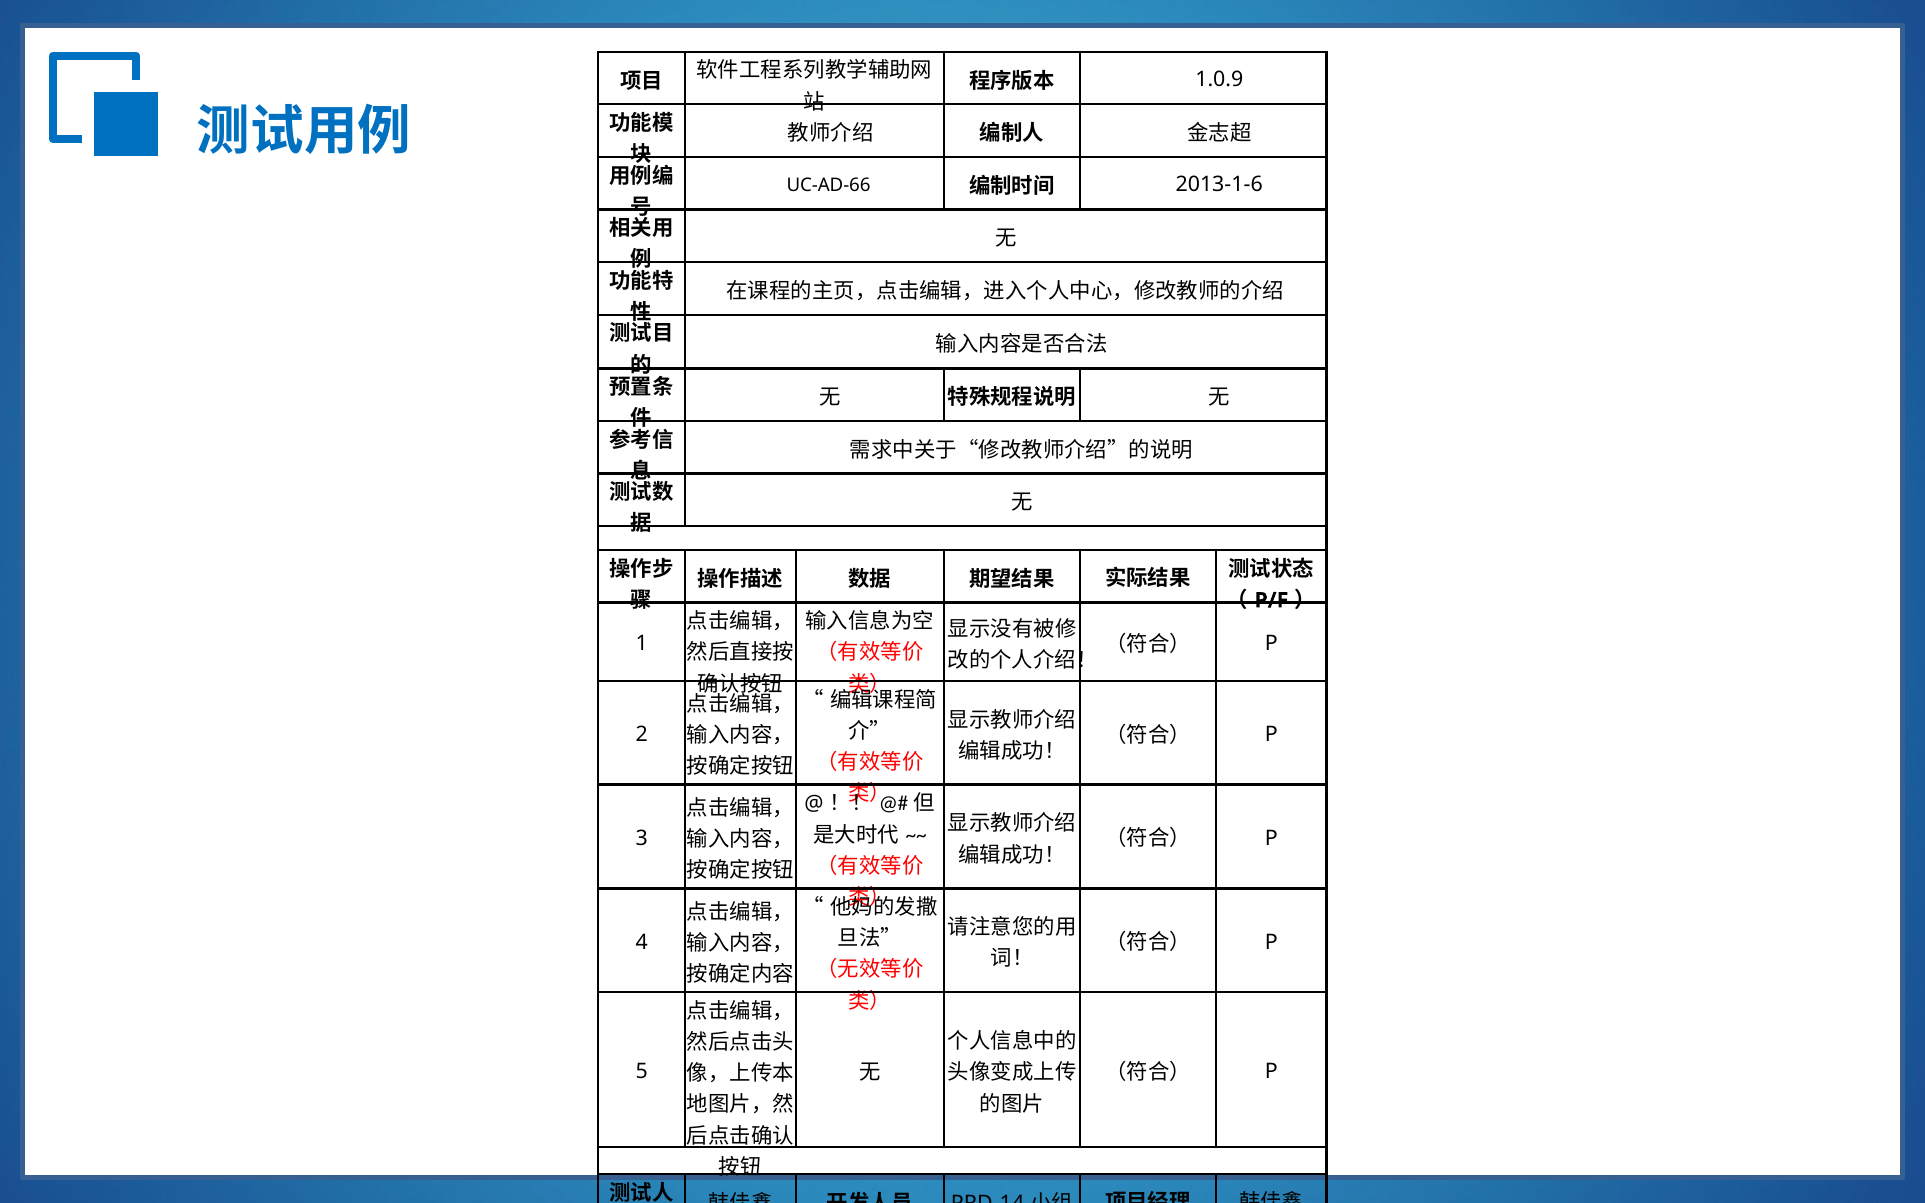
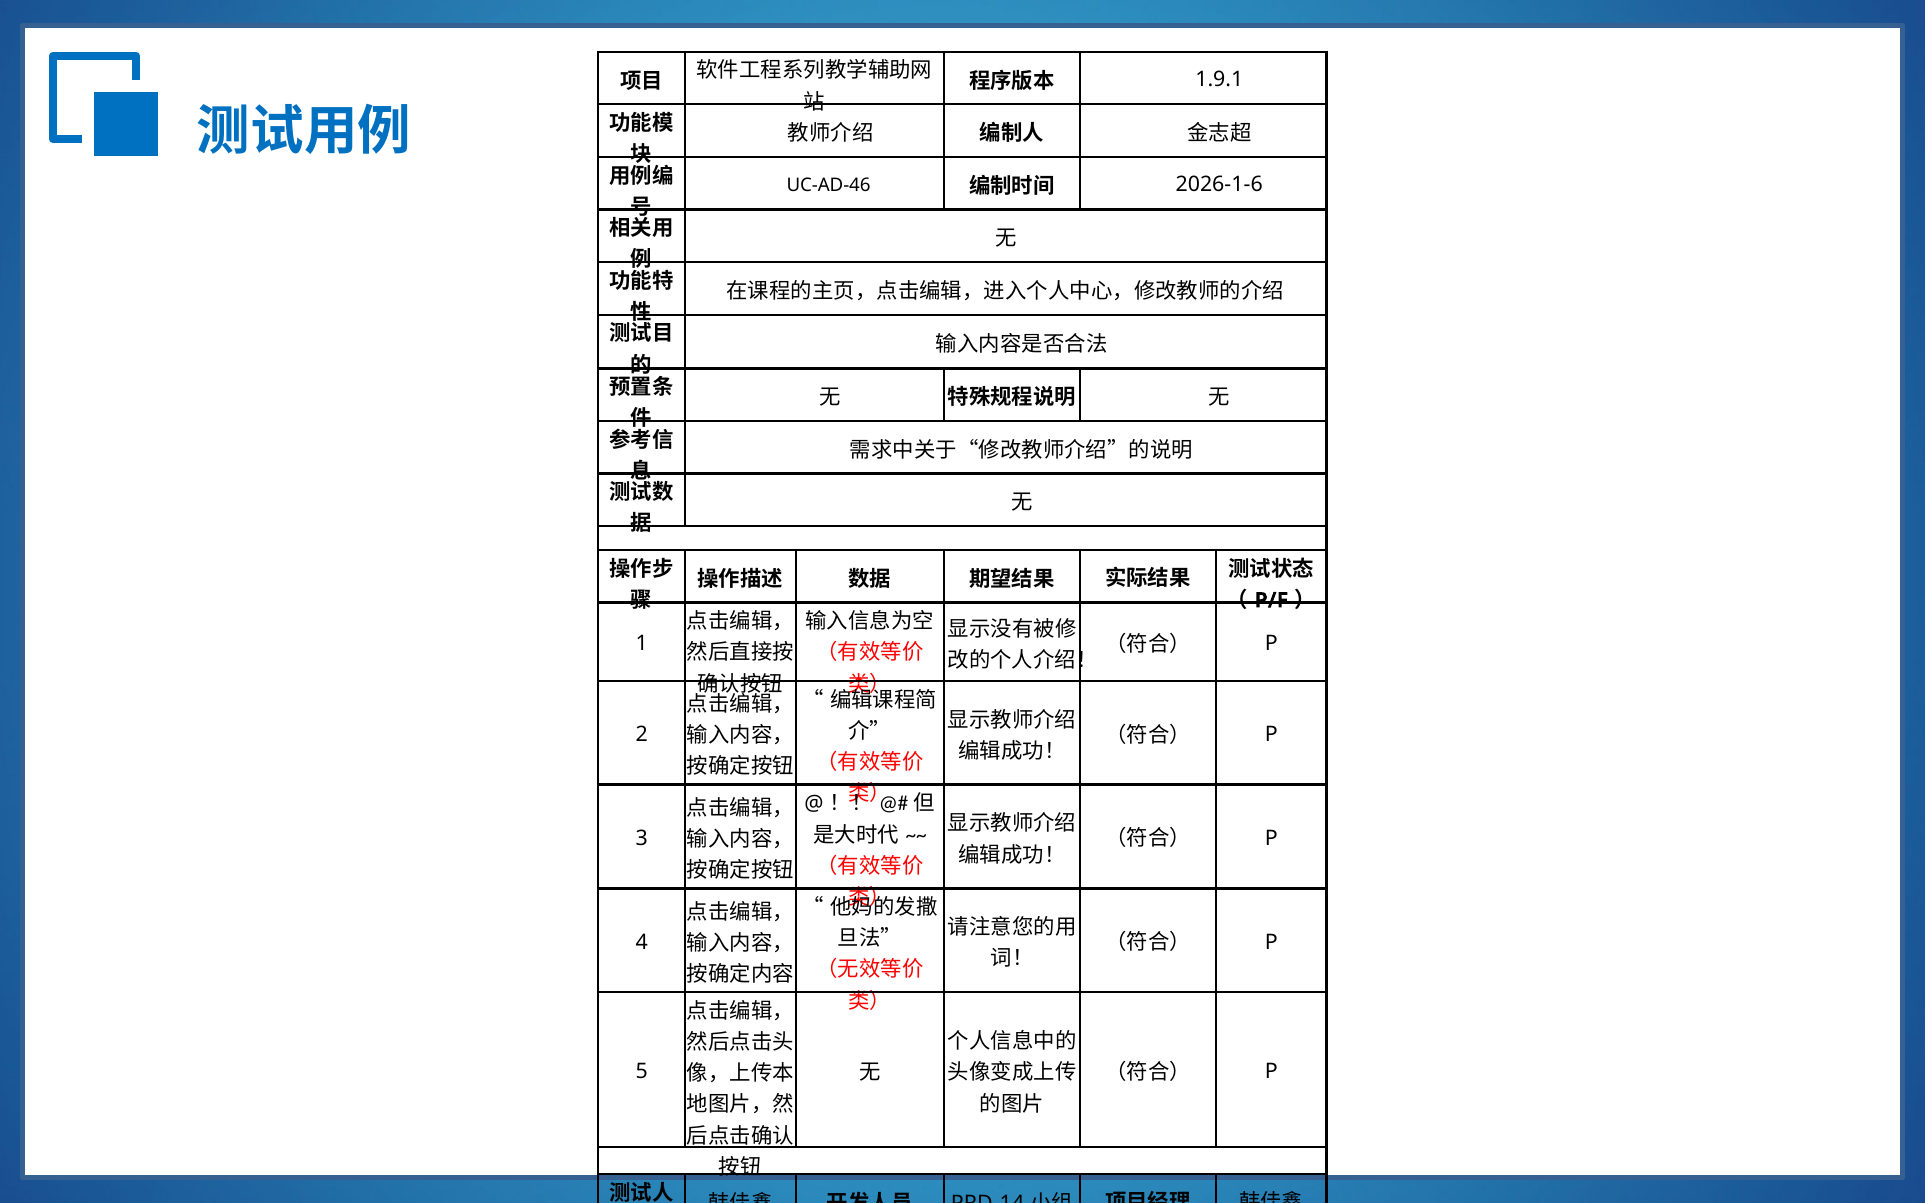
1.0.9: 1.0.9 -> 1.9.1 (1219, 79)
UC-AD-66: UC-AD-66 -> UC-AD-46 (829, 185)
2013-1-6: 2013-1-6 -> 2026-1-6 (1219, 185)
